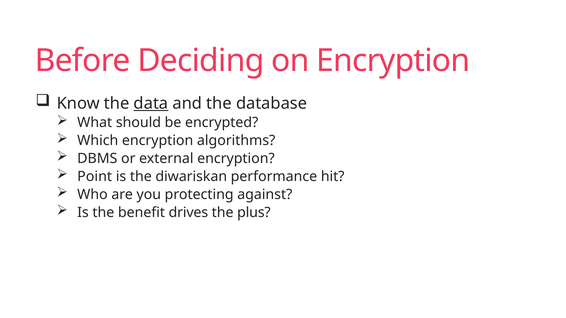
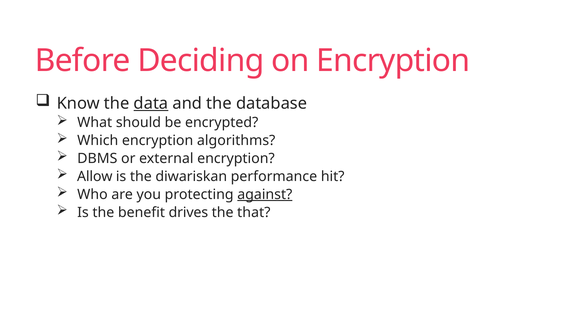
Point: Point -> Allow (95, 177)
against underline: none -> present (265, 195)
plus: plus -> that (254, 213)
